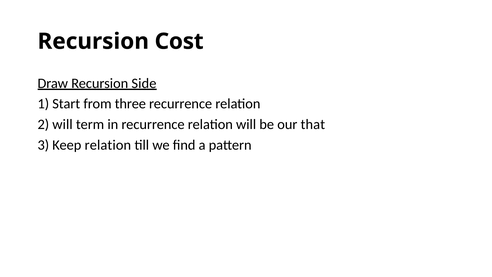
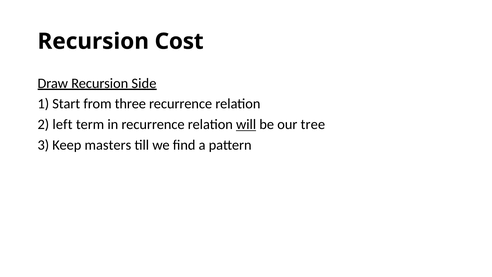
2 will: will -> left (62, 124)
will underline: none -> present (246, 124)
that: that -> tree (313, 124)
Keep relation: relation -> masters (108, 145)
